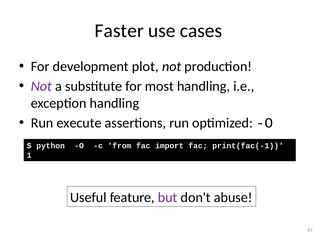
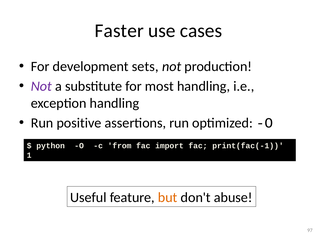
plot: plot -> sets (145, 67)
execute: execute -> positive (79, 123)
but colour: purple -> orange (168, 197)
